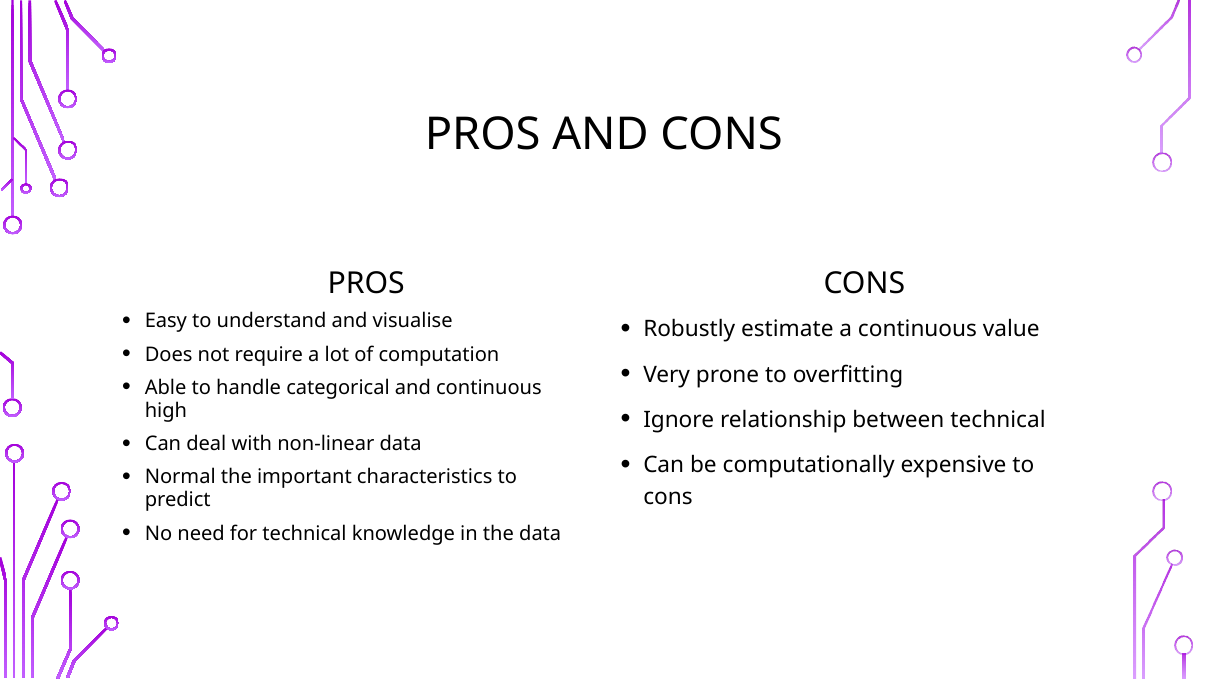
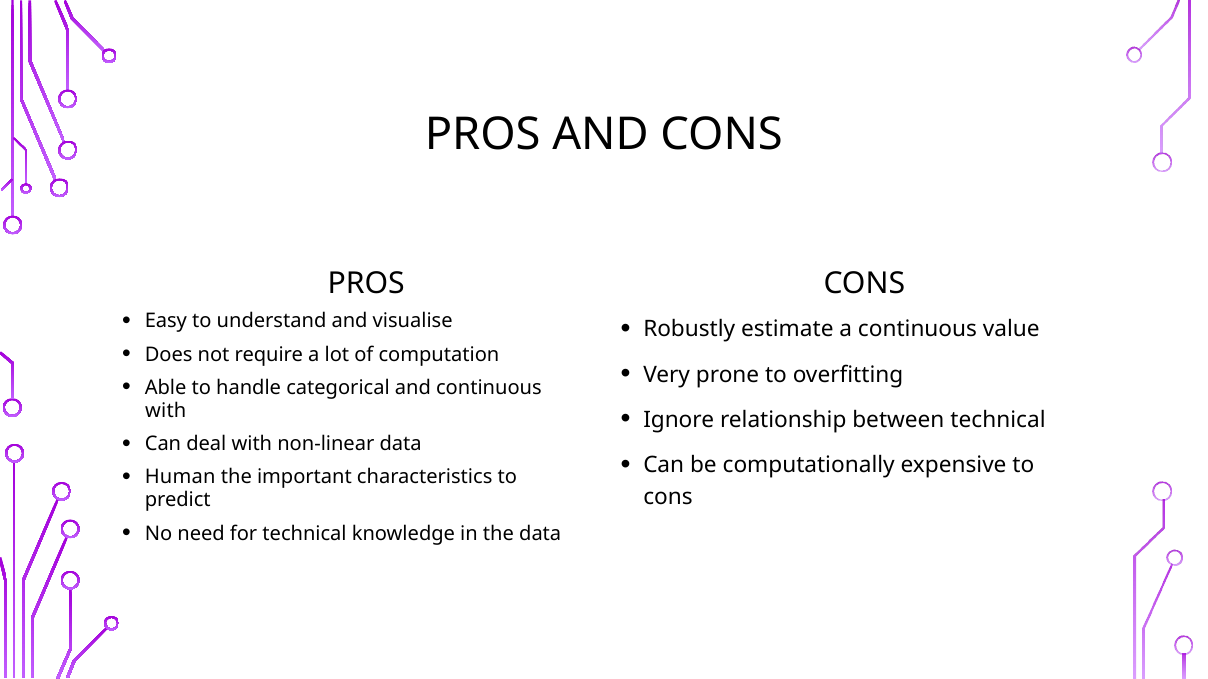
high: high -> with (166, 411)
Normal: Normal -> Human (180, 477)
